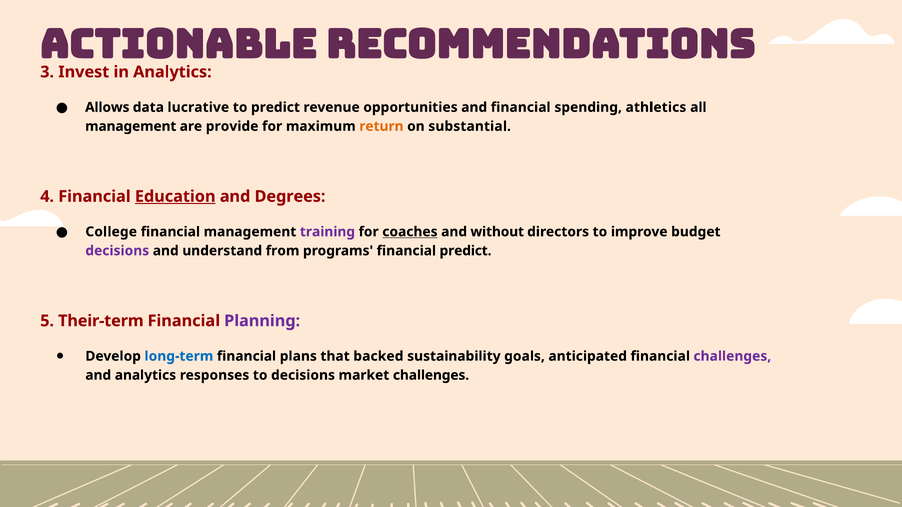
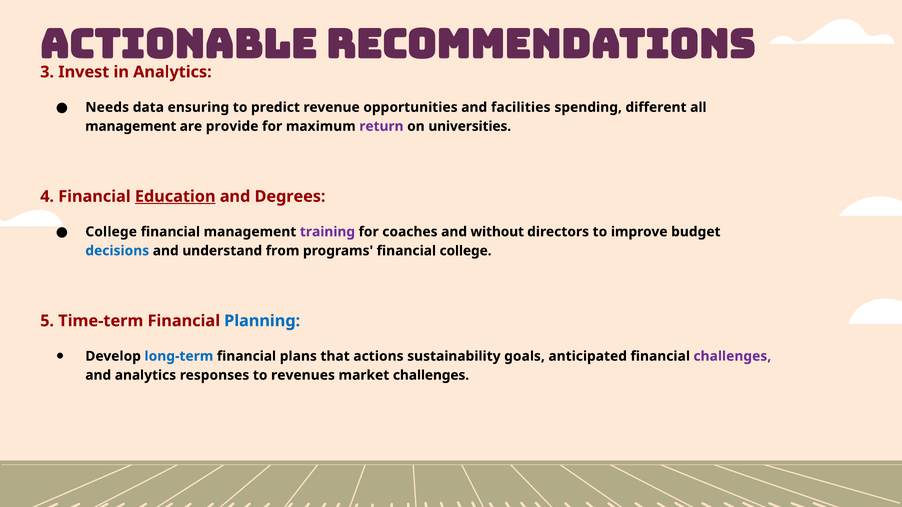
Allows: Allows -> Needs (107, 107)
lucrative: lucrative -> ensuring (198, 107)
and financial: financial -> facilities (521, 107)
athletics: athletics -> different (656, 107)
return colour: orange -> purple (381, 126)
substantial: substantial -> universities (470, 126)
coaches underline: present -> none (410, 232)
decisions colour: purple -> blue (117, 251)
financial predict: predict -> college (466, 251)
Their-term: Their-term -> Time-term (101, 321)
Planning colour: purple -> blue (262, 321)
backed: backed -> actions (378, 356)
to decisions: decisions -> revenues (303, 375)
